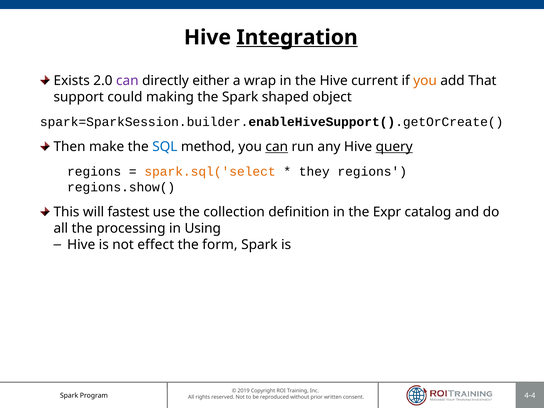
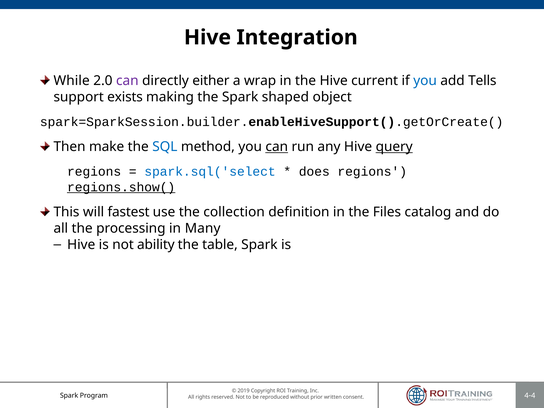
Integration underline: present -> none (297, 37)
Exists: Exists -> While (72, 81)
you colour: orange -> blue (425, 81)
That: That -> Tells (482, 81)
could: could -> exists (125, 97)
spark.sql('select colour: orange -> blue (210, 172)
they: they -> does (314, 172)
regions.show( underline: none -> present (121, 187)
Expr: Expr -> Files (387, 212)
Using: Using -> Many (203, 228)
effect: effect -> ability (156, 245)
form: form -> table (220, 245)
